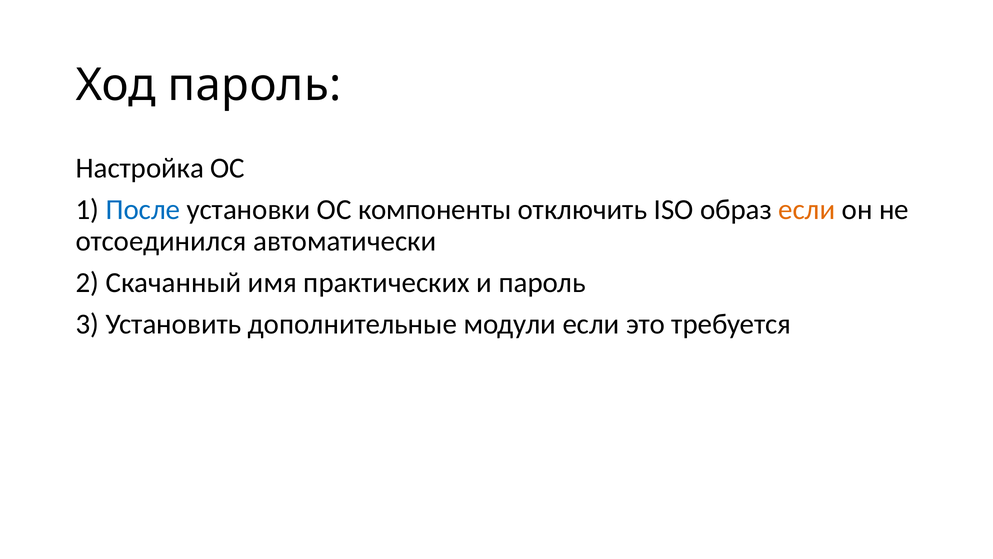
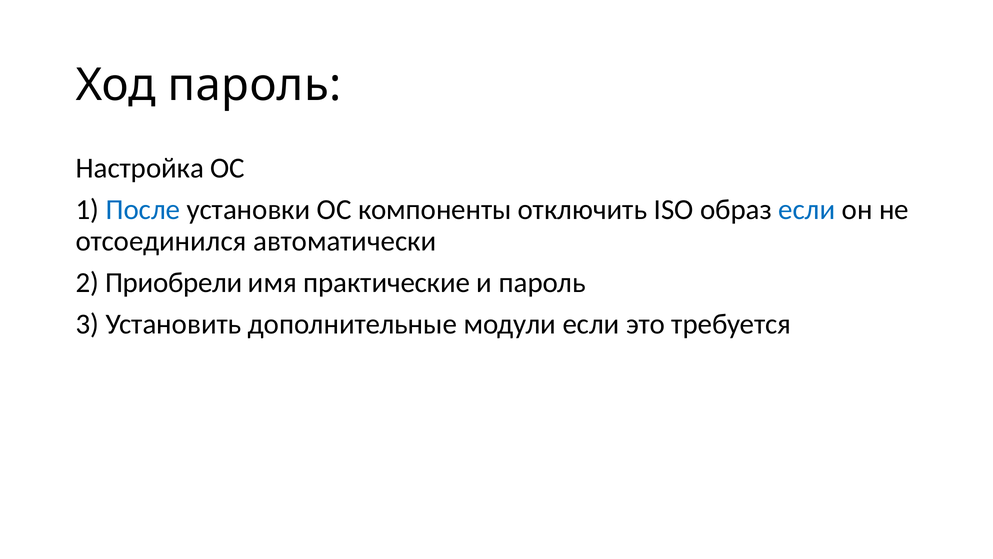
если colour: orange -> blue (807, 210)
Скачанный: Скачанный -> Приобрели (174, 282)
практических: практических -> практические (387, 282)
